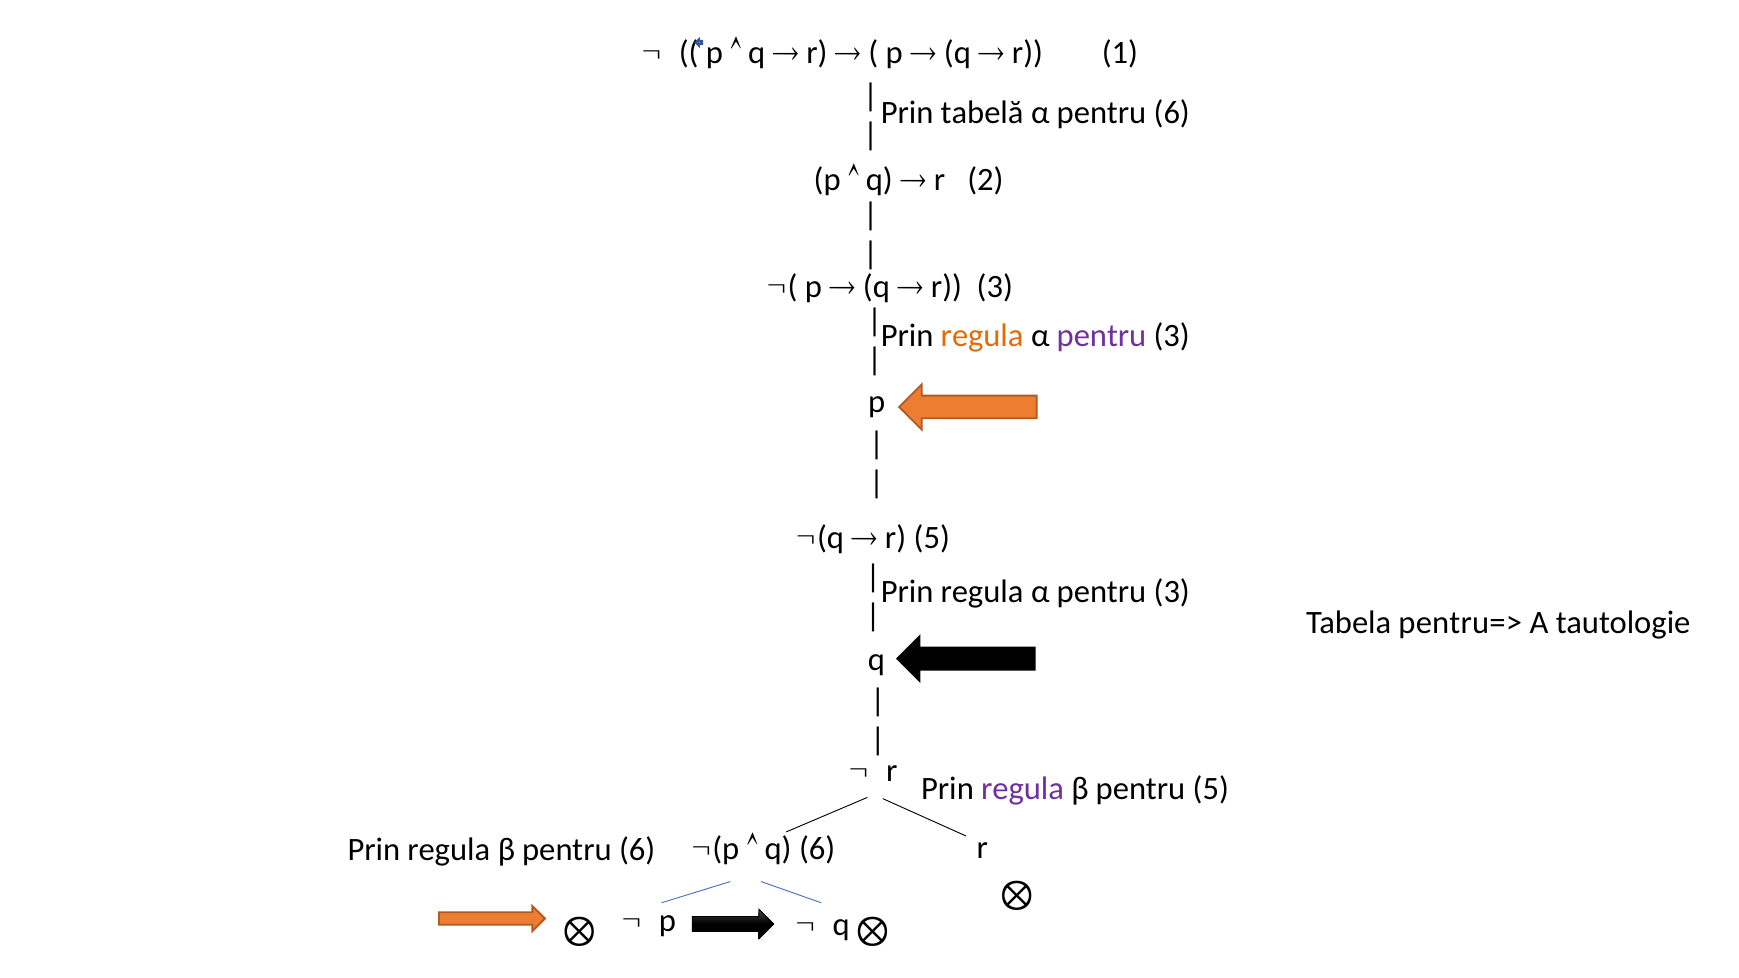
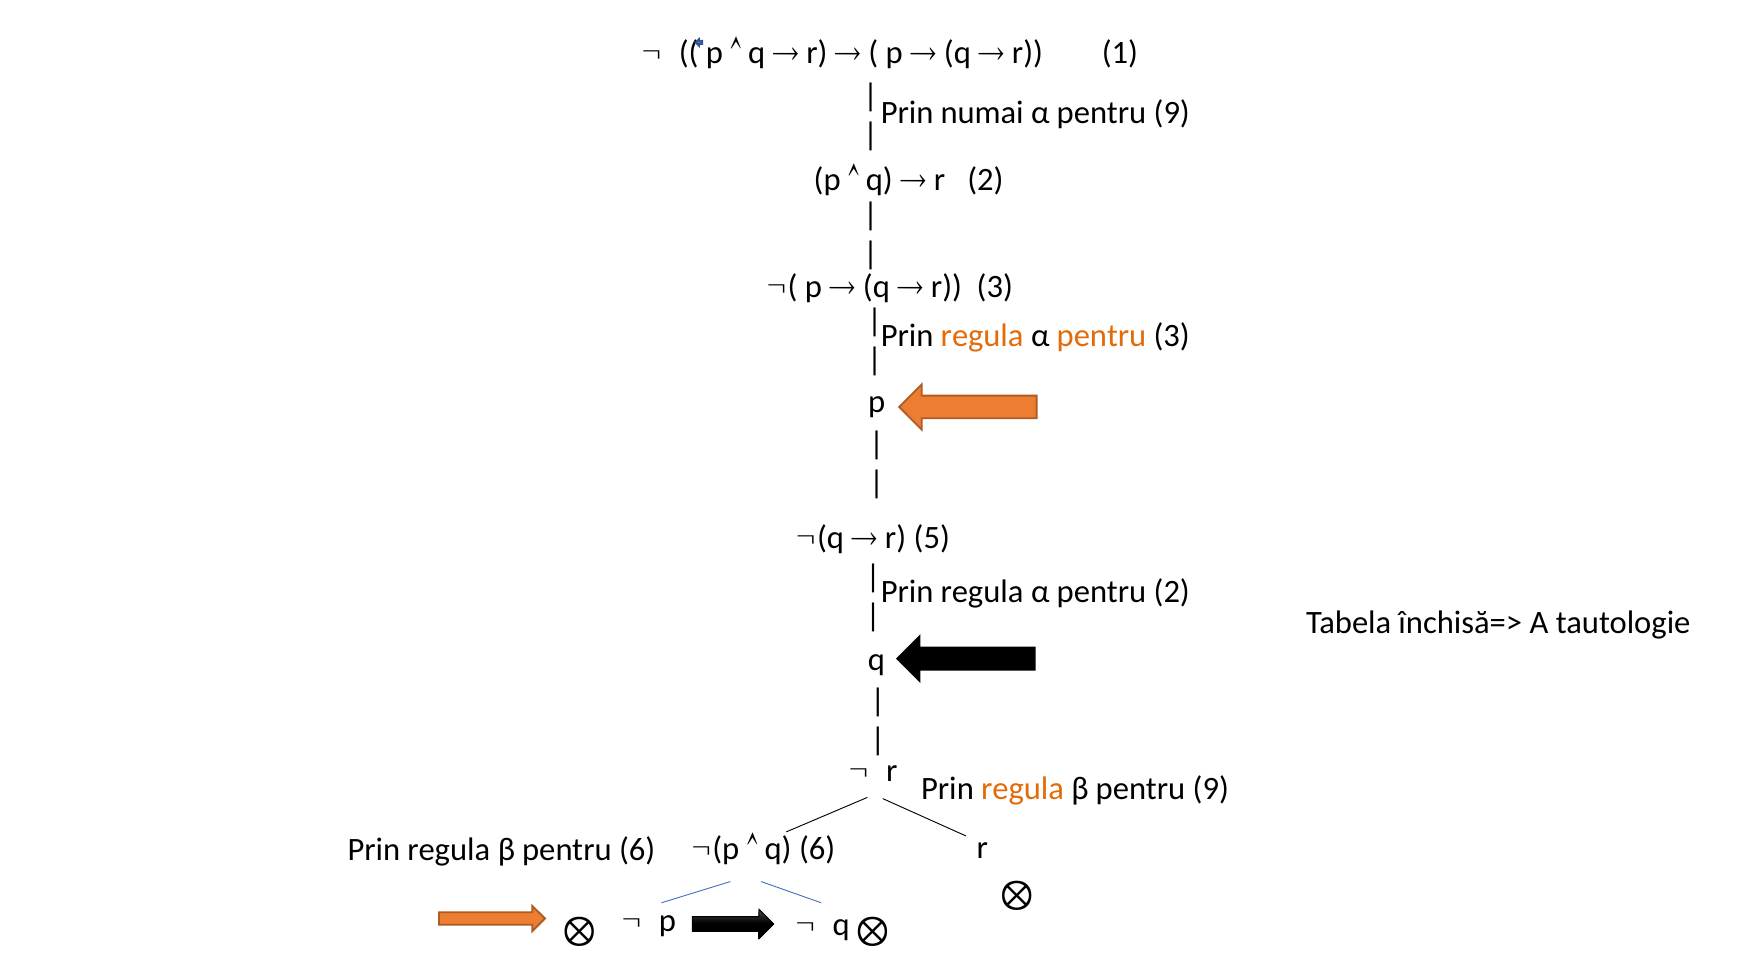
tabelă: tabelă -> numai (982, 113)
α pentru 6: 6 -> 9 (1172, 113)
pentru colour: purple -> orange (1101, 336)
3: 3 -> 2 (1172, 592)
pentru=>: pentru=> -> închisă=> (1460, 623)
regula colour: purple -> orange (1023, 789)
β pentru 5: 5 -> 9 (1211, 789)
